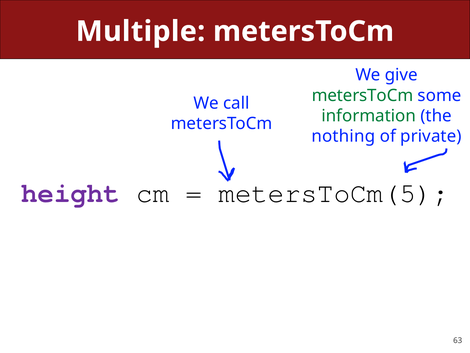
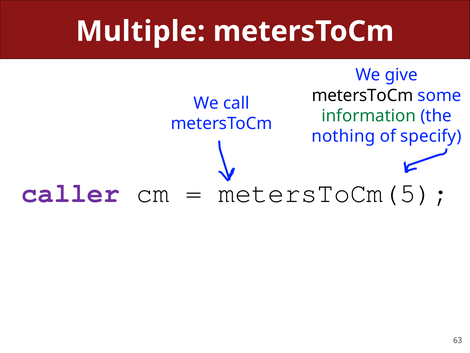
metersToCm colour: green -> black (363, 95)
private: private -> specify (431, 136)
height: height -> caller (70, 193)
